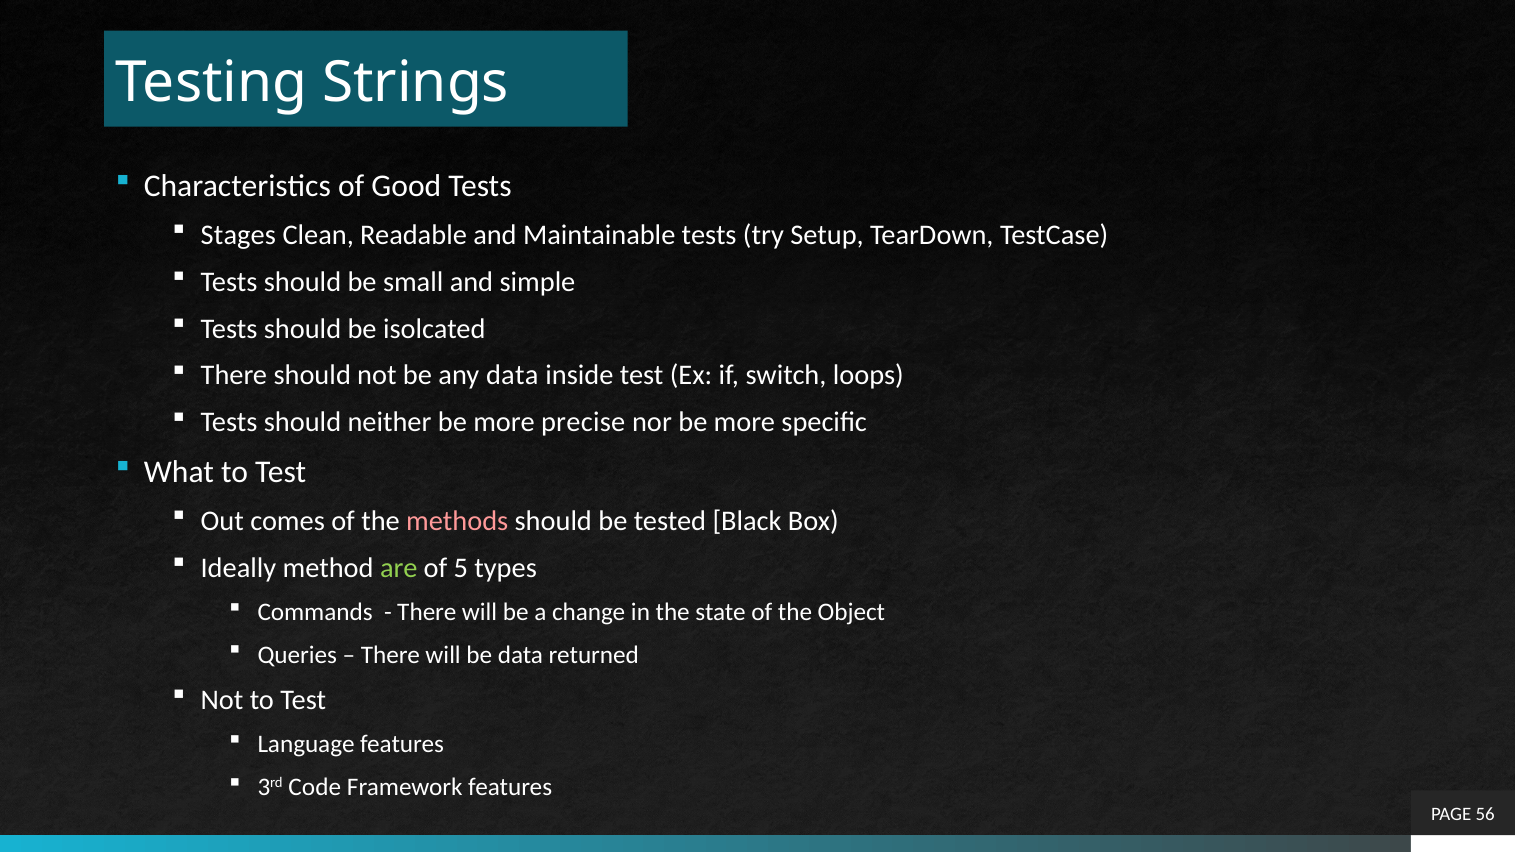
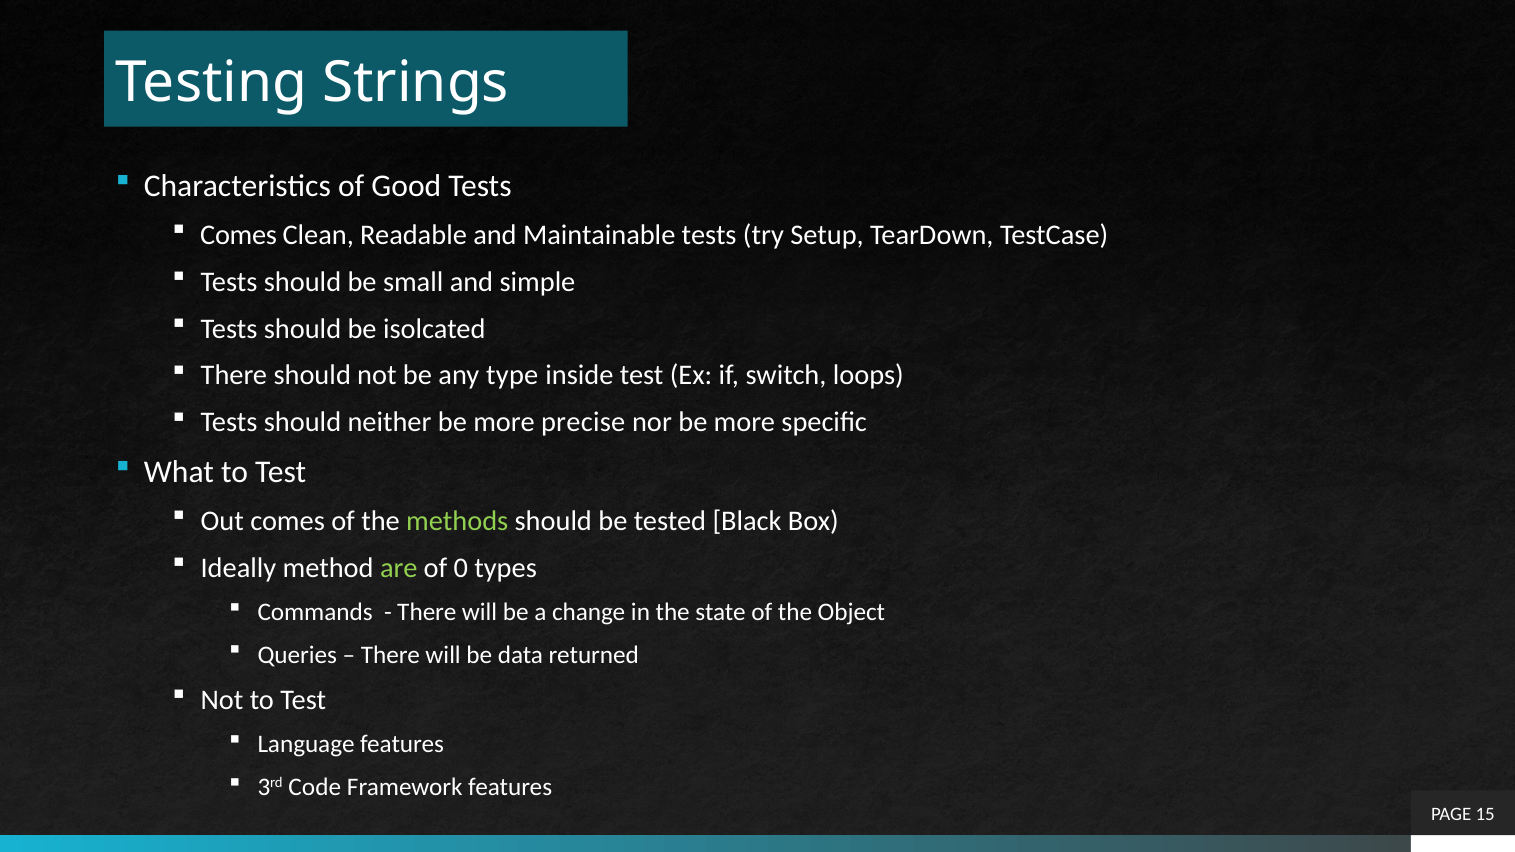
Stages: Stages -> Comes (239, 235)
any data: data -> type (512, 376)
methods colour: pink -> light green (457, 521)
5: 5 -> 0 (461, 568)
56: 56 -> 15 (1485, 814)
